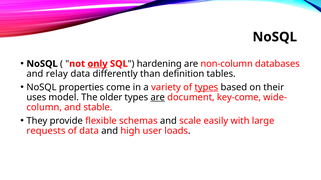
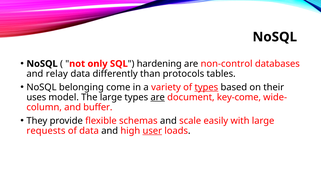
only underline: present -> none (98, 64)
non-column: non-column -> non-control (227, 64)
definition: definition -> protocols (183, 74)
properties: properties -> belonging (81, 88)
The older: older -> large (111, 98)
stable: stable -> buffer (98, 108)
user underline: none -> present (152, 131)
